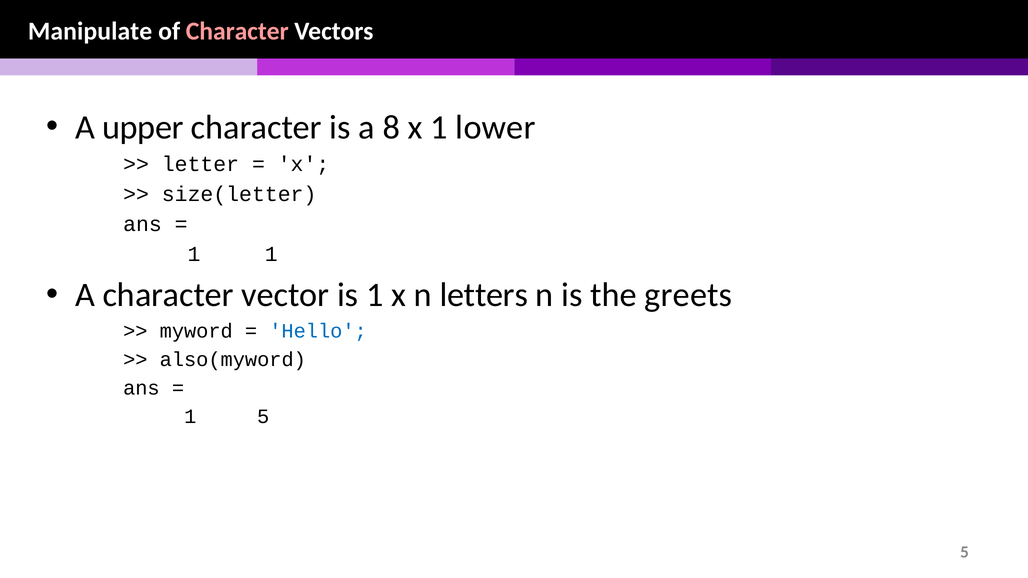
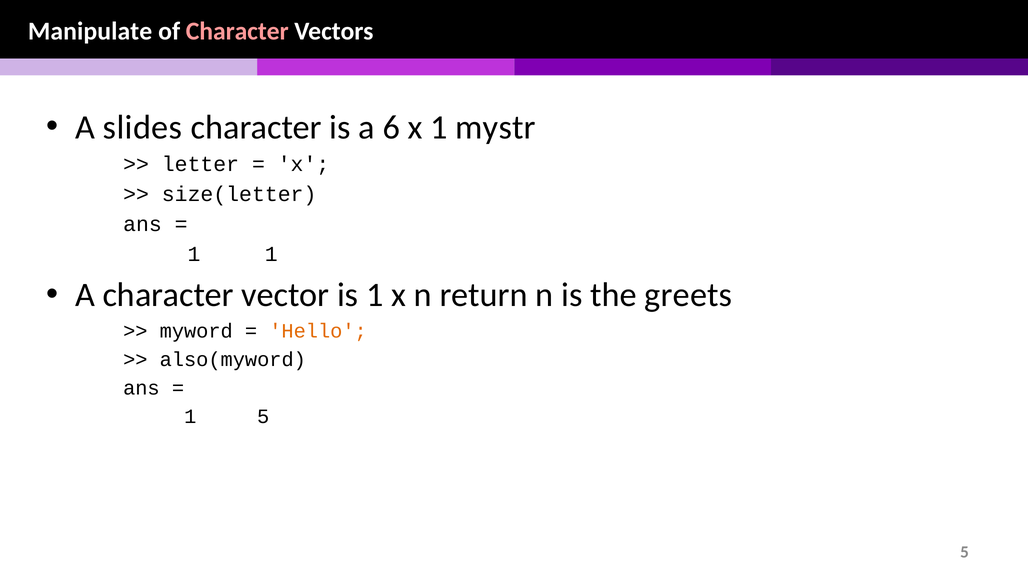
upper: upper -> slides (142, 127)
8: 8 -> 6 (391, 127)
lower: lower -> mystr (496, 127)
letters: letters -> return (484, 295)
Hello colour: blue -> orange (318, 331)
